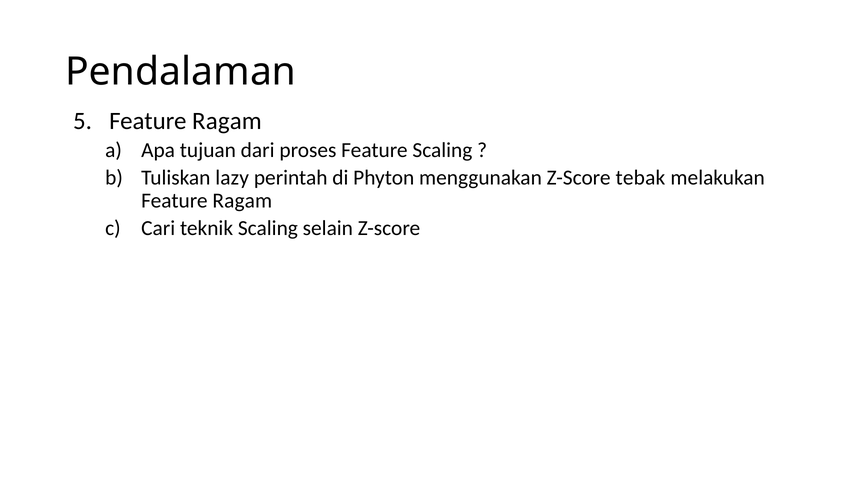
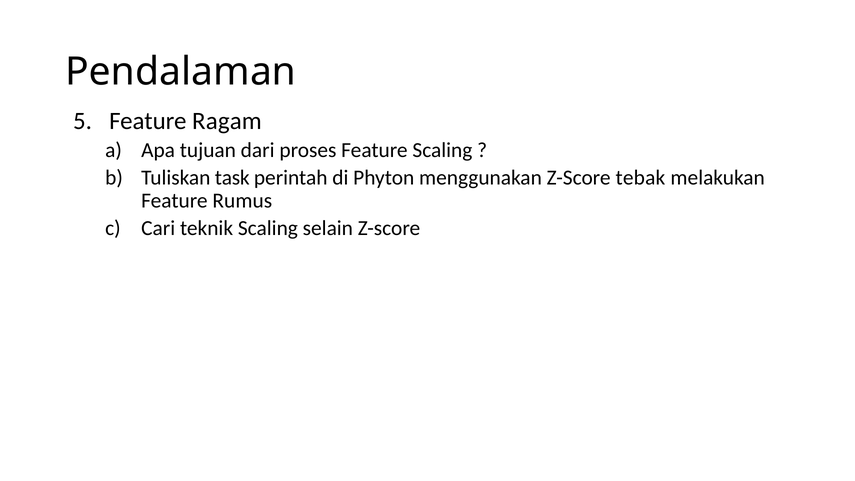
lazy: lazy -> task (232, 178)
Ragam: Ragam -> Rumus (242, 201)
